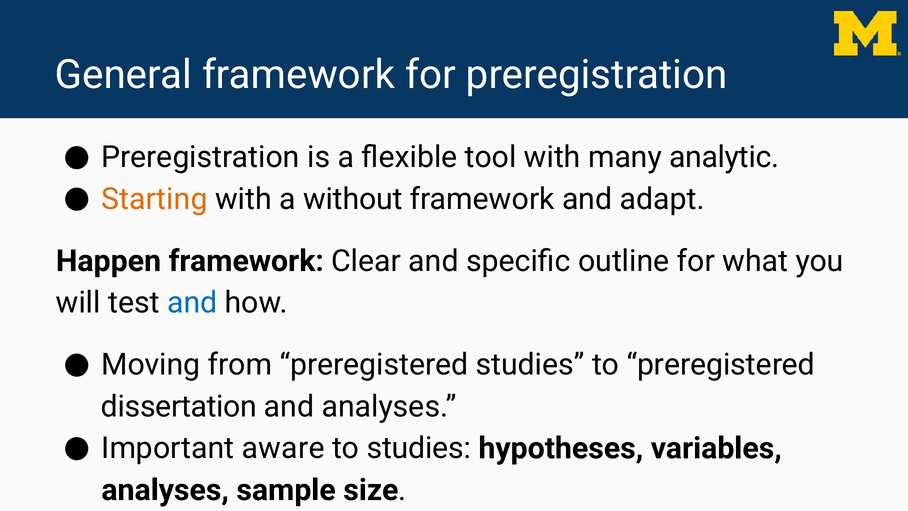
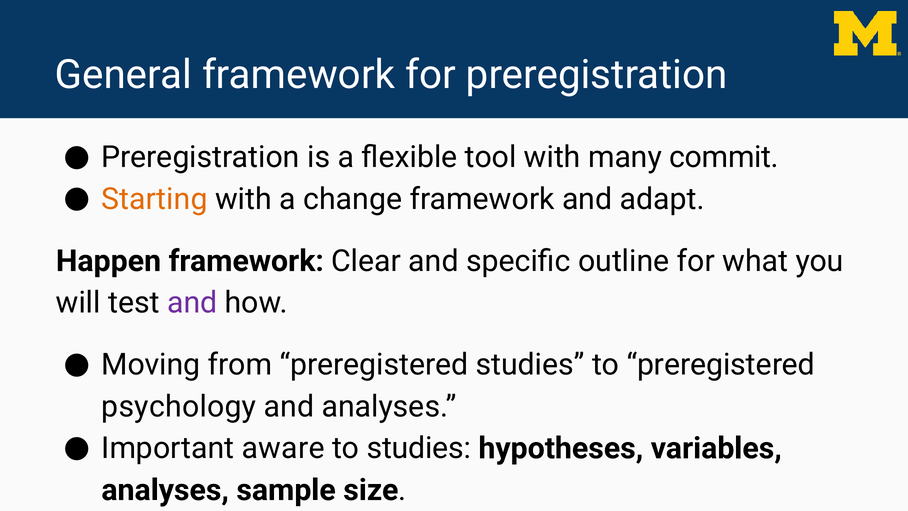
analytic: analytic -> commit (724, 157)
without: without -> change (353, 199)
and colour: blue -> purple (192, 303)
dissertation: dissertation -> psychology (179, 406)
